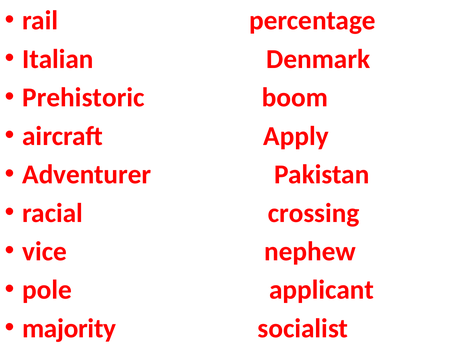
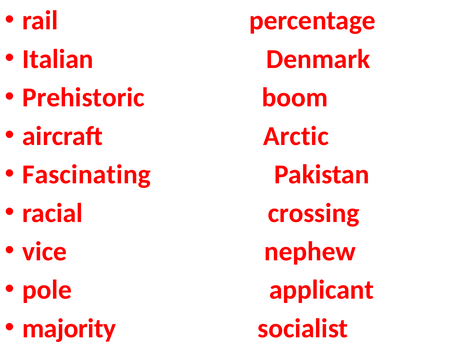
Apply: Apply -> Arctic (296, 136)
Adventurer: Adventurer -> Fascinating (87, 175)
